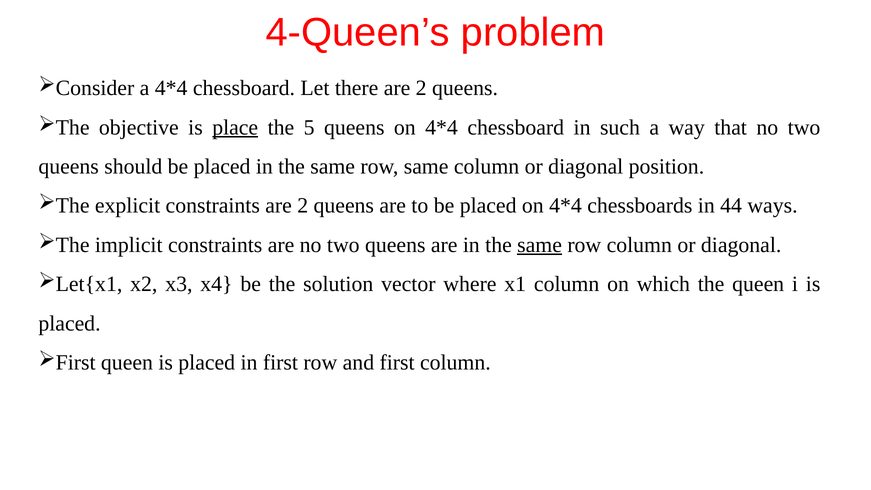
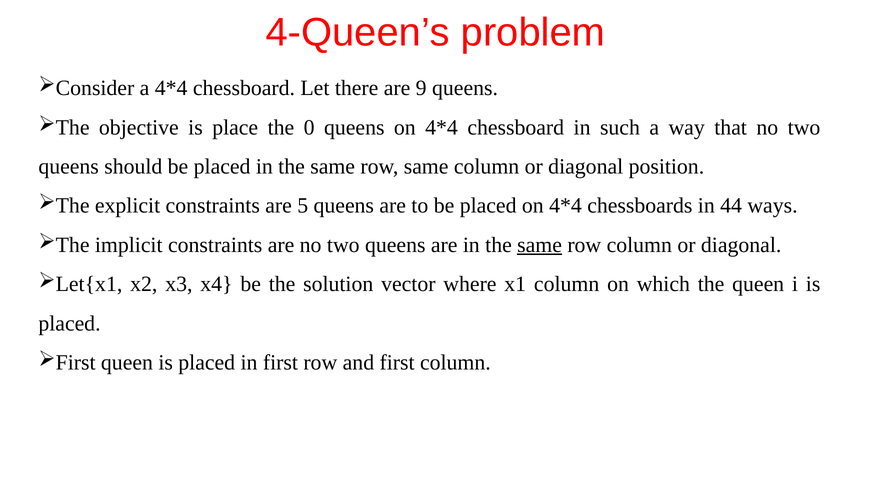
there are 2: 2 -> 9 (421, 88)
place underline: present -> none (235, 127)
5: 5 -> 0 (309, 127)
constraints are 2: 2 -> 5 (303, 206)
